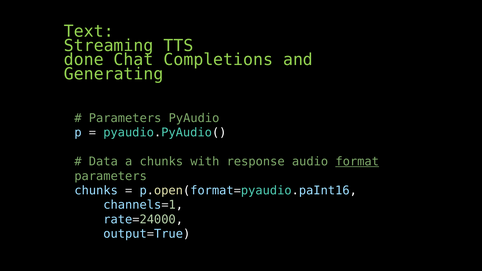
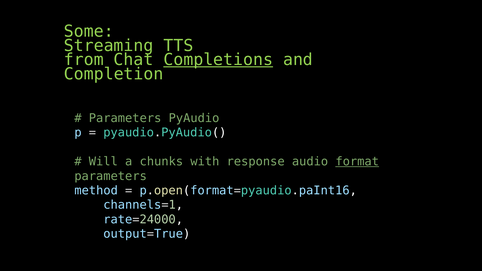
Text: Text -> Some (89, 31)
done: done -> from (84, 60)
Completions underline: none -> present (218, 60)
Generating: Generating -> Completion (114, 74)
Data: Data -> Will (103, 162)
chunks: chunks -> method (96, 191)
